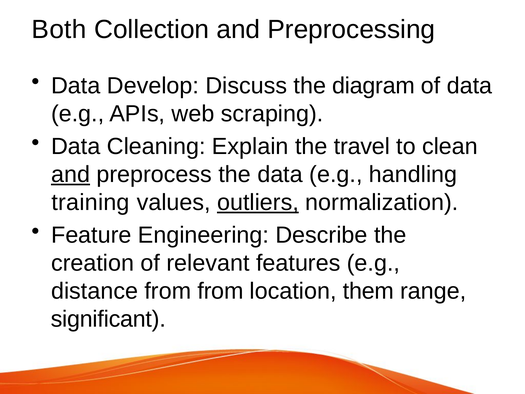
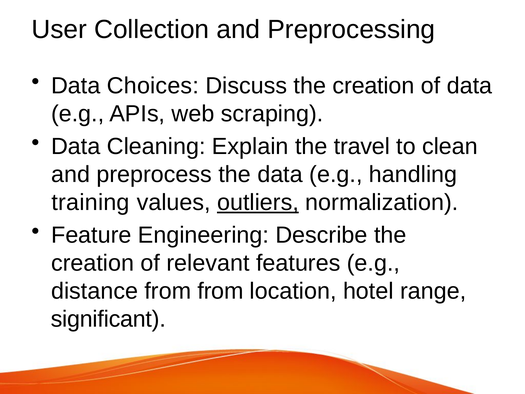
Both: Both -> User (59, 29)
Develop: Develop -> Choices (153, 86)
Discuss the diagram: diagram -> creation (374, 86)
and underline: present -> none (71, 174)
them: them -> hotel (368, 291)
